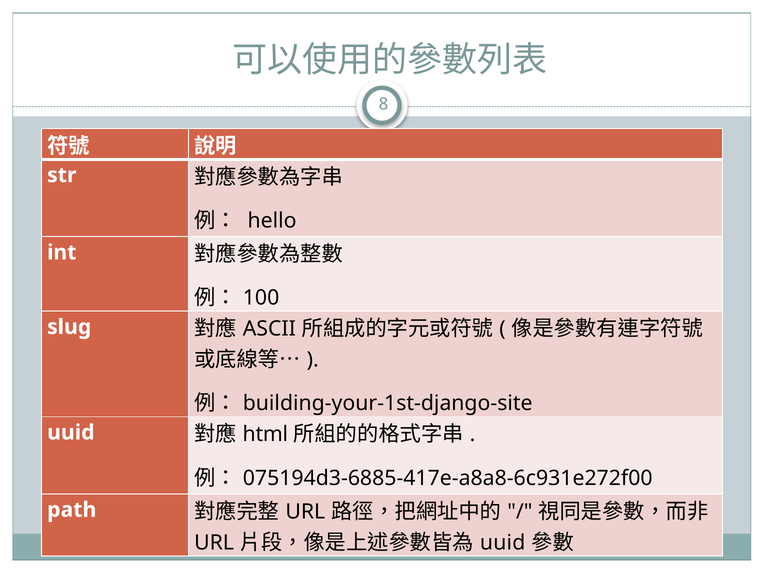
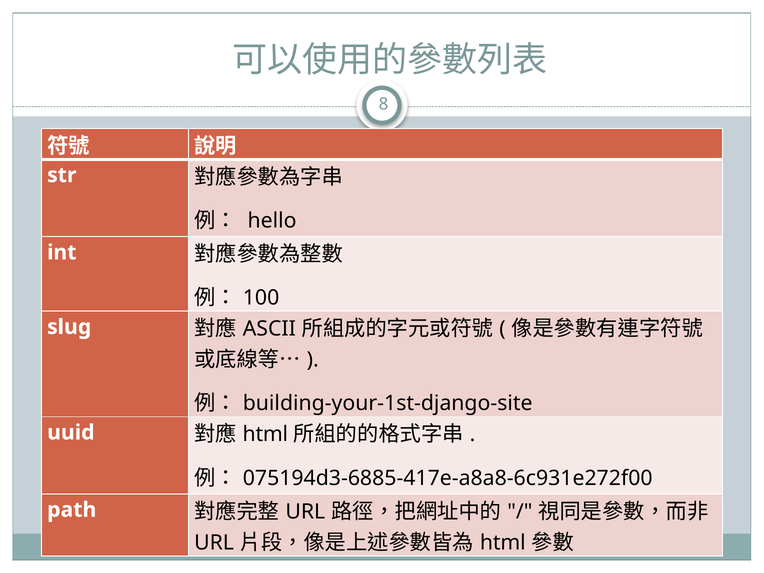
uuid: uuid -> html (503, 543)
